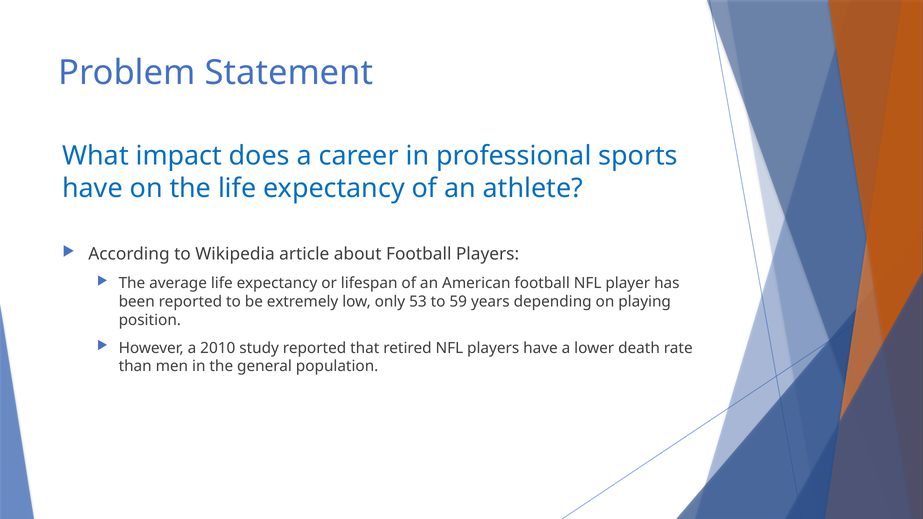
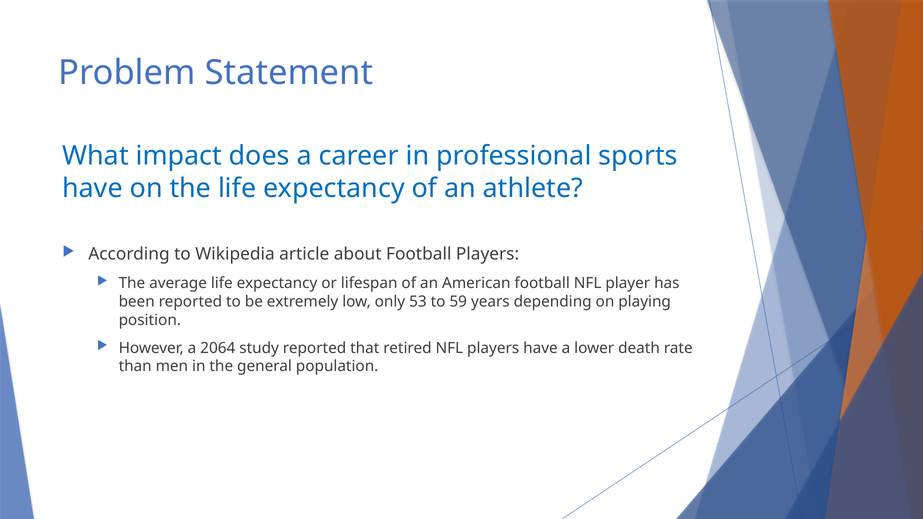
2010: 2010 -> 2064 (218, 348)
